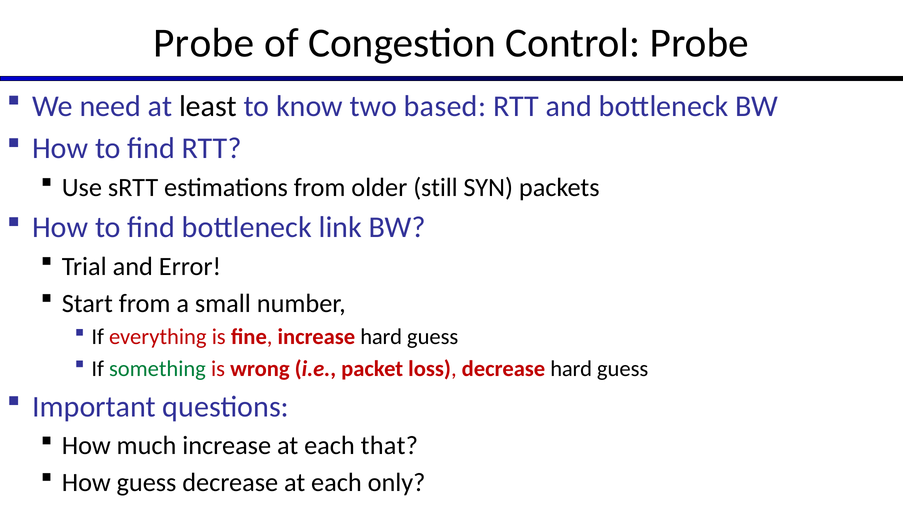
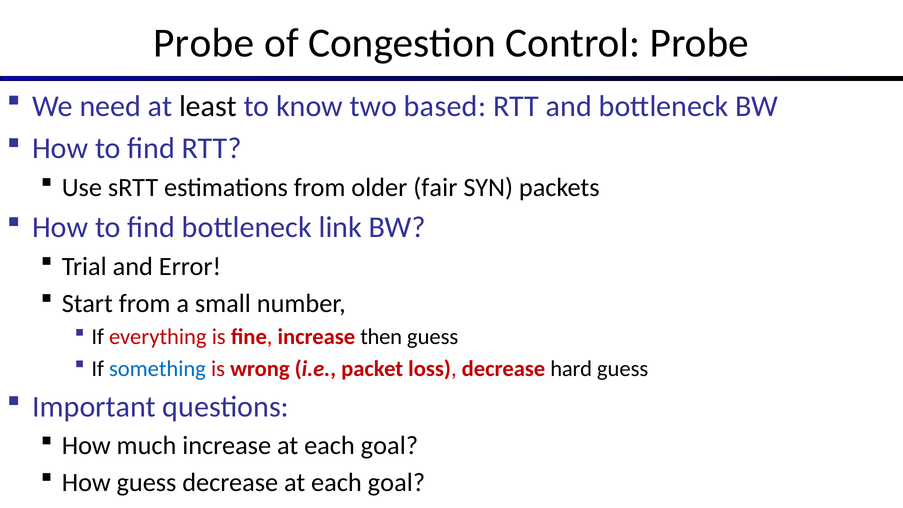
still: still -> fair (435, 187)
increase hard: hard -> then (381, 337)
something colour: green -> blue (157, 369)
increase at each that: that -> goal (389, 446)
decrease at each only: only -> goal (396, 482)
